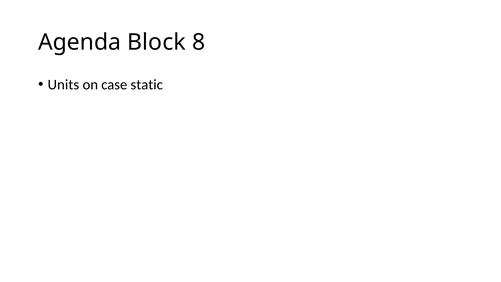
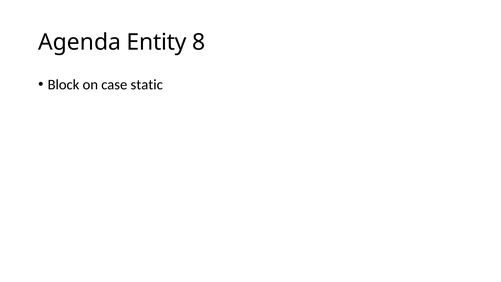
Block: Block -> Entity (157, 42)
Units: Units -> Block (63, 85)
